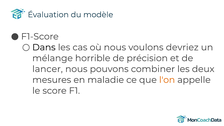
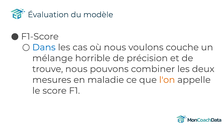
Dans colour: black -> blue (44, 47)
devriez: devriez -> couche (182, 47)
lancer: lancer -> trouve (48, 69)
